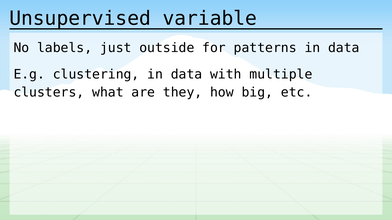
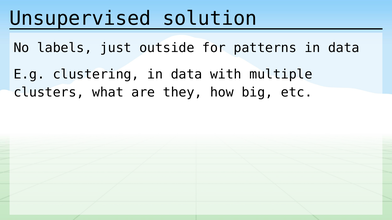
variable: variable -> solution (210, 18)
